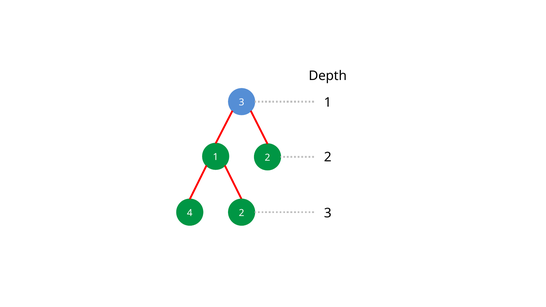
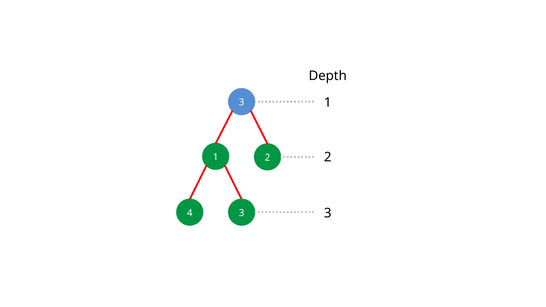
4 2: 2 -> 3 (242, 213)
